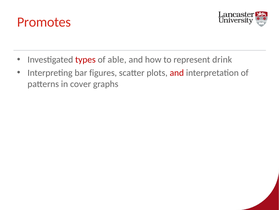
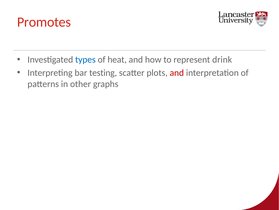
types colour: red -> blue (85, 59)
able: able -> heat (117, 59)
figures: figures -> testing (103, 73)
cover: cover -> other (81, 84)
